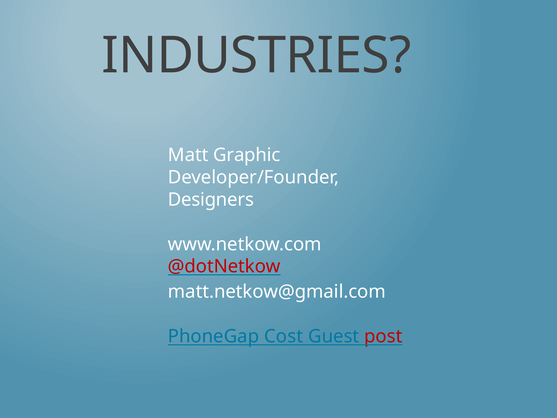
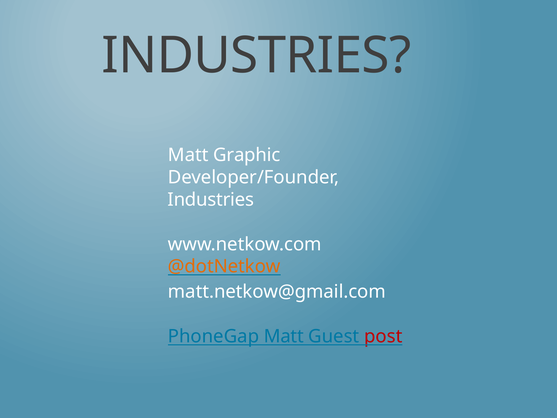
Designers: Designers -> Industries (211, 200)
@dotNetkow colour: red -> orange (224, 266)
PhoneGap Cost: Cost -> Matt (284, 336)
